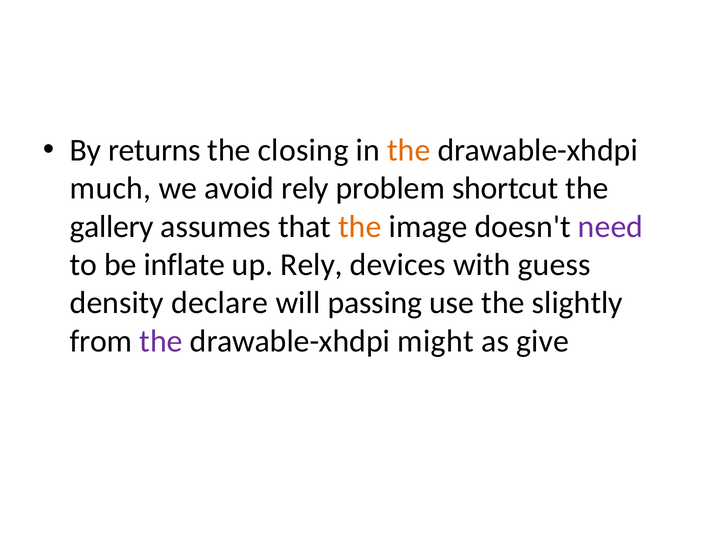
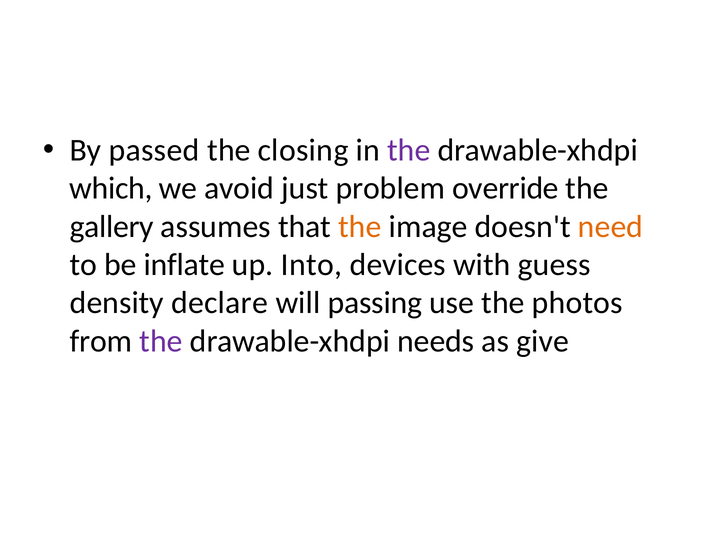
returns: returns -> passed (154, 150)
the colour: orange -> purple (409, 150)
much: much -> which (111, 188)
avoid rely: rely -> just (305, 188)
shortcut: shortcut -> override (505, 188)
need colour: purple -> orange (610, 227)
up Rely: Rely -> Into (311, 265)
slightly: slightly -> photos (577, 303)
might: might -> needs (436, 341)
